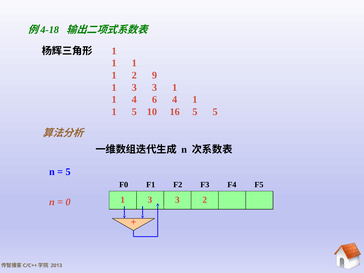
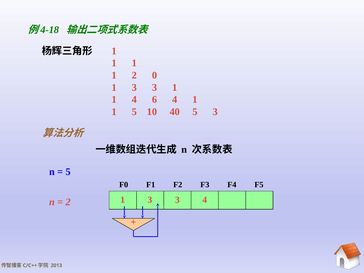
9: 9 -> 0 (154, 75)
16: 16 -> 40 (175, 112)
5 5: 5 -> 3 (215, 112)
3 2: 2 -> 4 (205, 200)
0: 0 -> 2 (68, 202)
